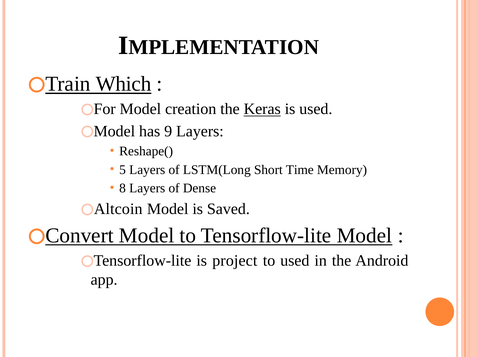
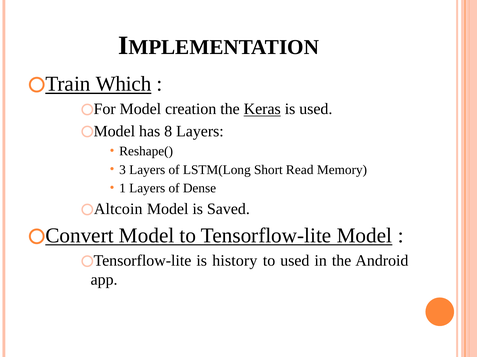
9: 9 -> 8 (168, 132)
5: 5 -> 3 (123, 170)
Time: Time -> Read (300, 170)
8: 8 -> 1 (123, 189)
project: project -> history (235, 261)
